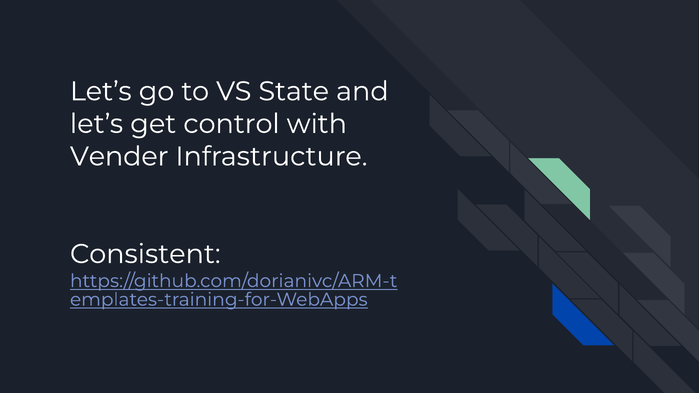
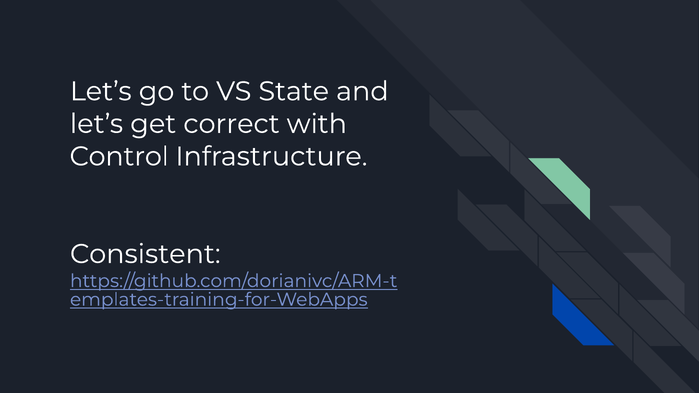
control: control -> correct (232, 124)
Vender: Vender -> Control (119, 157)
